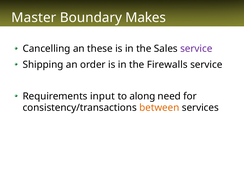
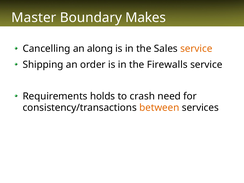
these: these -> along (100, 49)
service colour: purple -> orange (196, 49)
input: input -> holds (103, 96)
along: along -> crash (142, 96)
